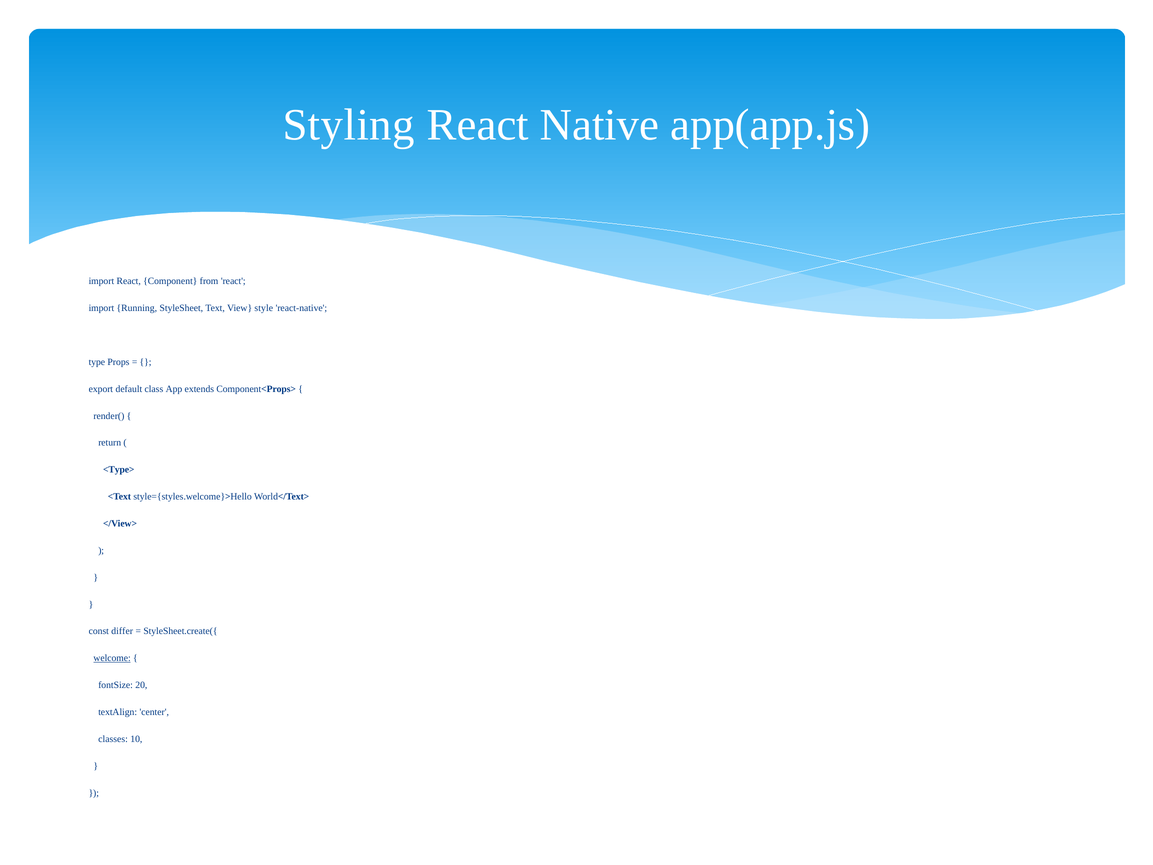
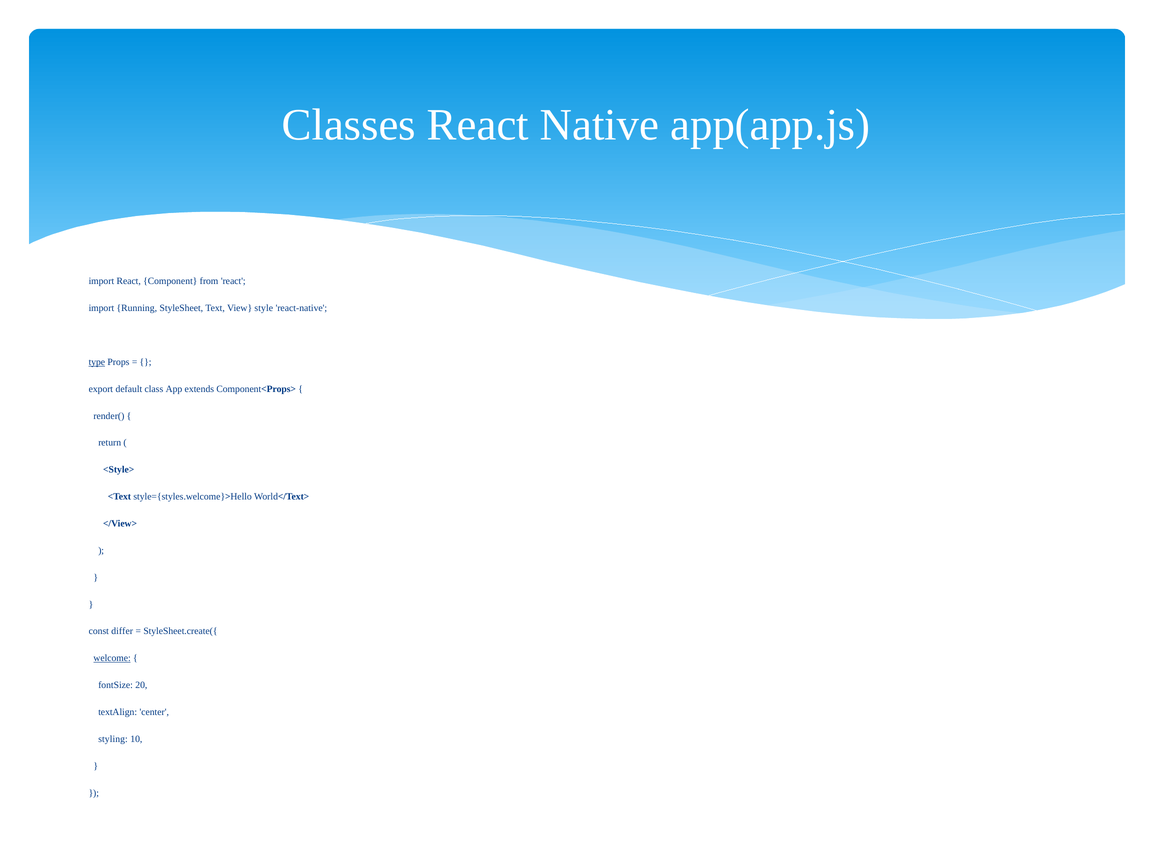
Styling: Styling -> Classes (349, 125)
type underline: none -> present (97, 362)
<Type>: <Type> -> <Style> (119, 470)
classes: classes -> styling (113, 739)
